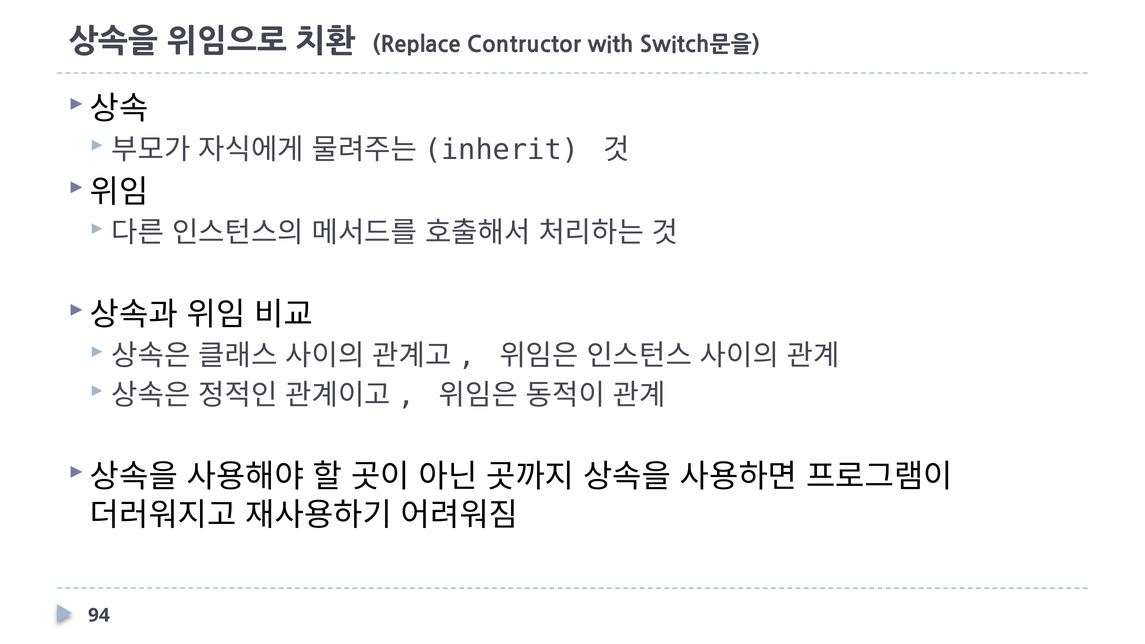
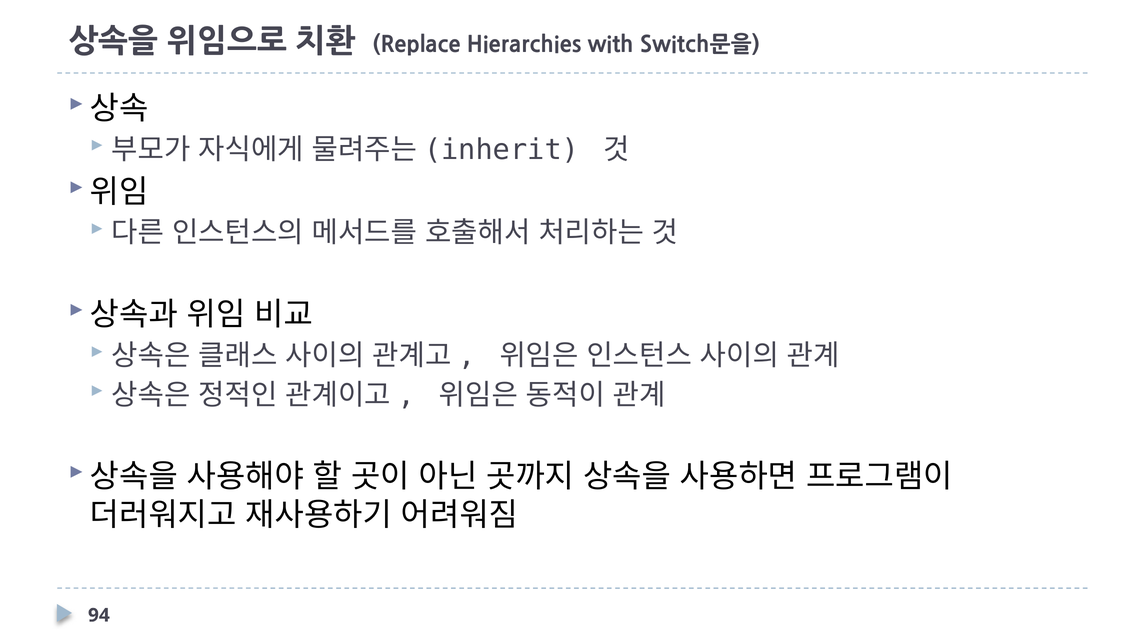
Contructor: Contructor -> Hierarchies (524, 45)
